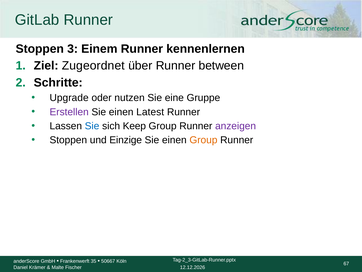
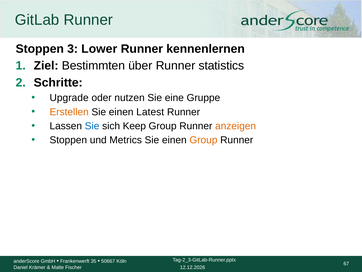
Einem: Einem -> Lower (99, 49)
Zugeordnet: Zugeordnet -> Bestimmten (93, 66)
between: between -> statistics (221, 66)
Erstellen colour: purple -> orange (69, 112)
anzeigen colour: purple -> orange (236, 126)
Einzige: Einzige -> Metrics (126, 140)
